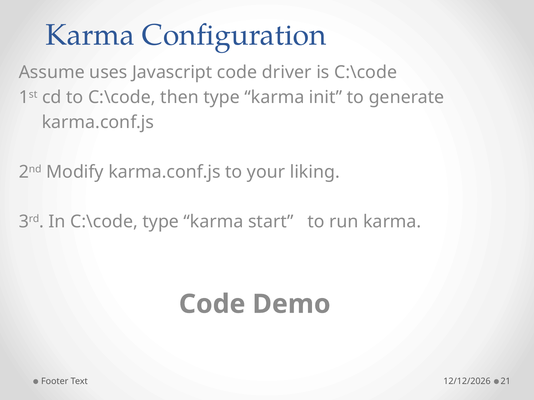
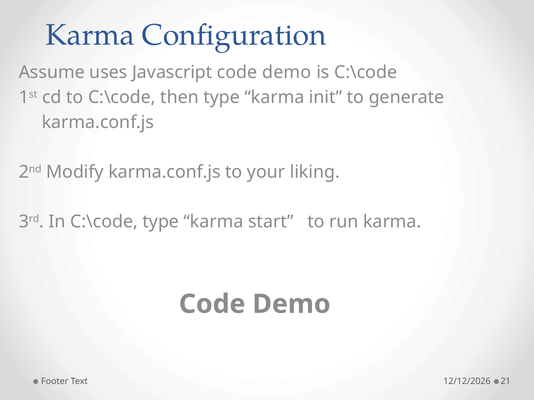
Javascript code driver: driver -> demo (287, 72)
